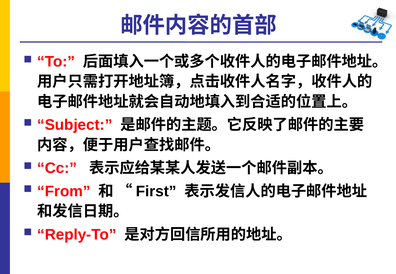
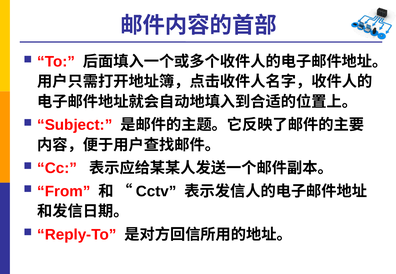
First: First -> Cctv (156, 191)
